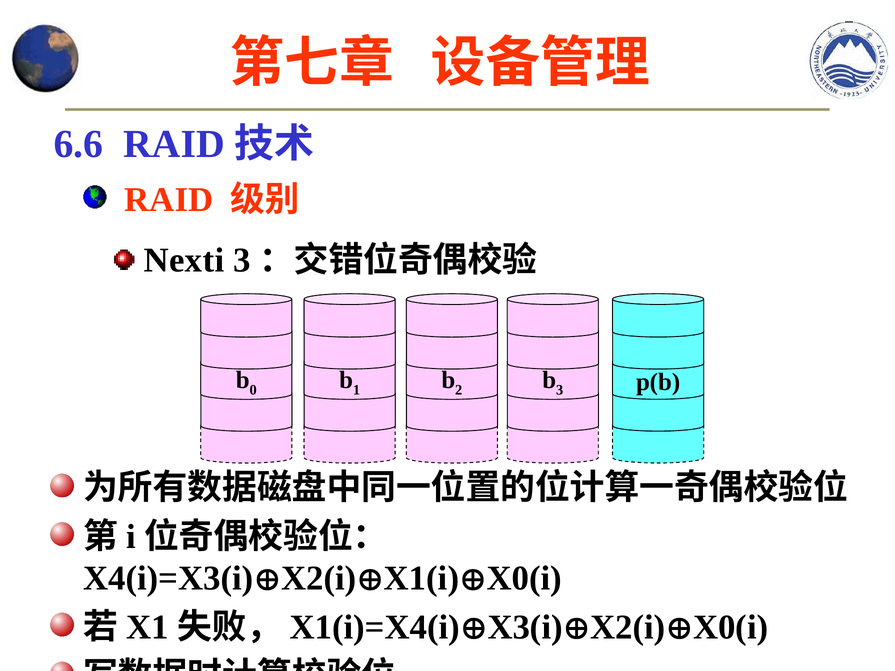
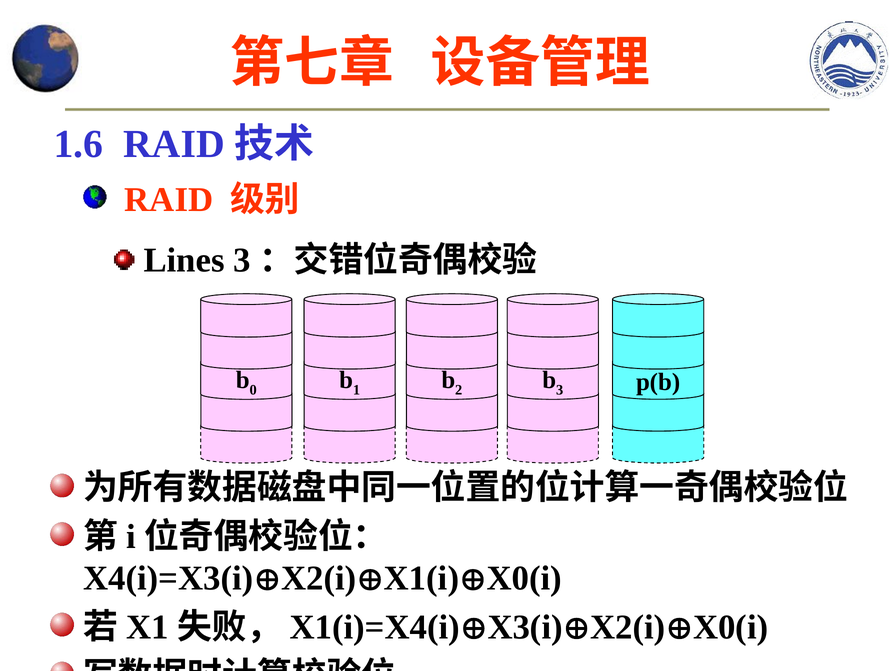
6.6: 6.6 -> 1.6 (78, 144)
Nexti: Nexti -> Lines (184, 260)
